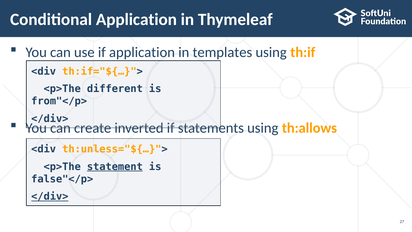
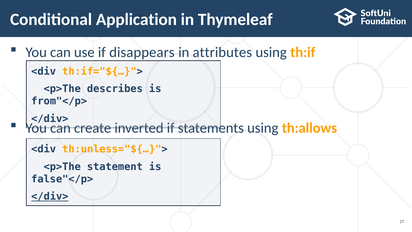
if application: application -> disappears (142, 52)
templates: templates -> attributes (222, 52)
different: different -> describes (115, 89)
statement underline: present -> none (115, 166)
